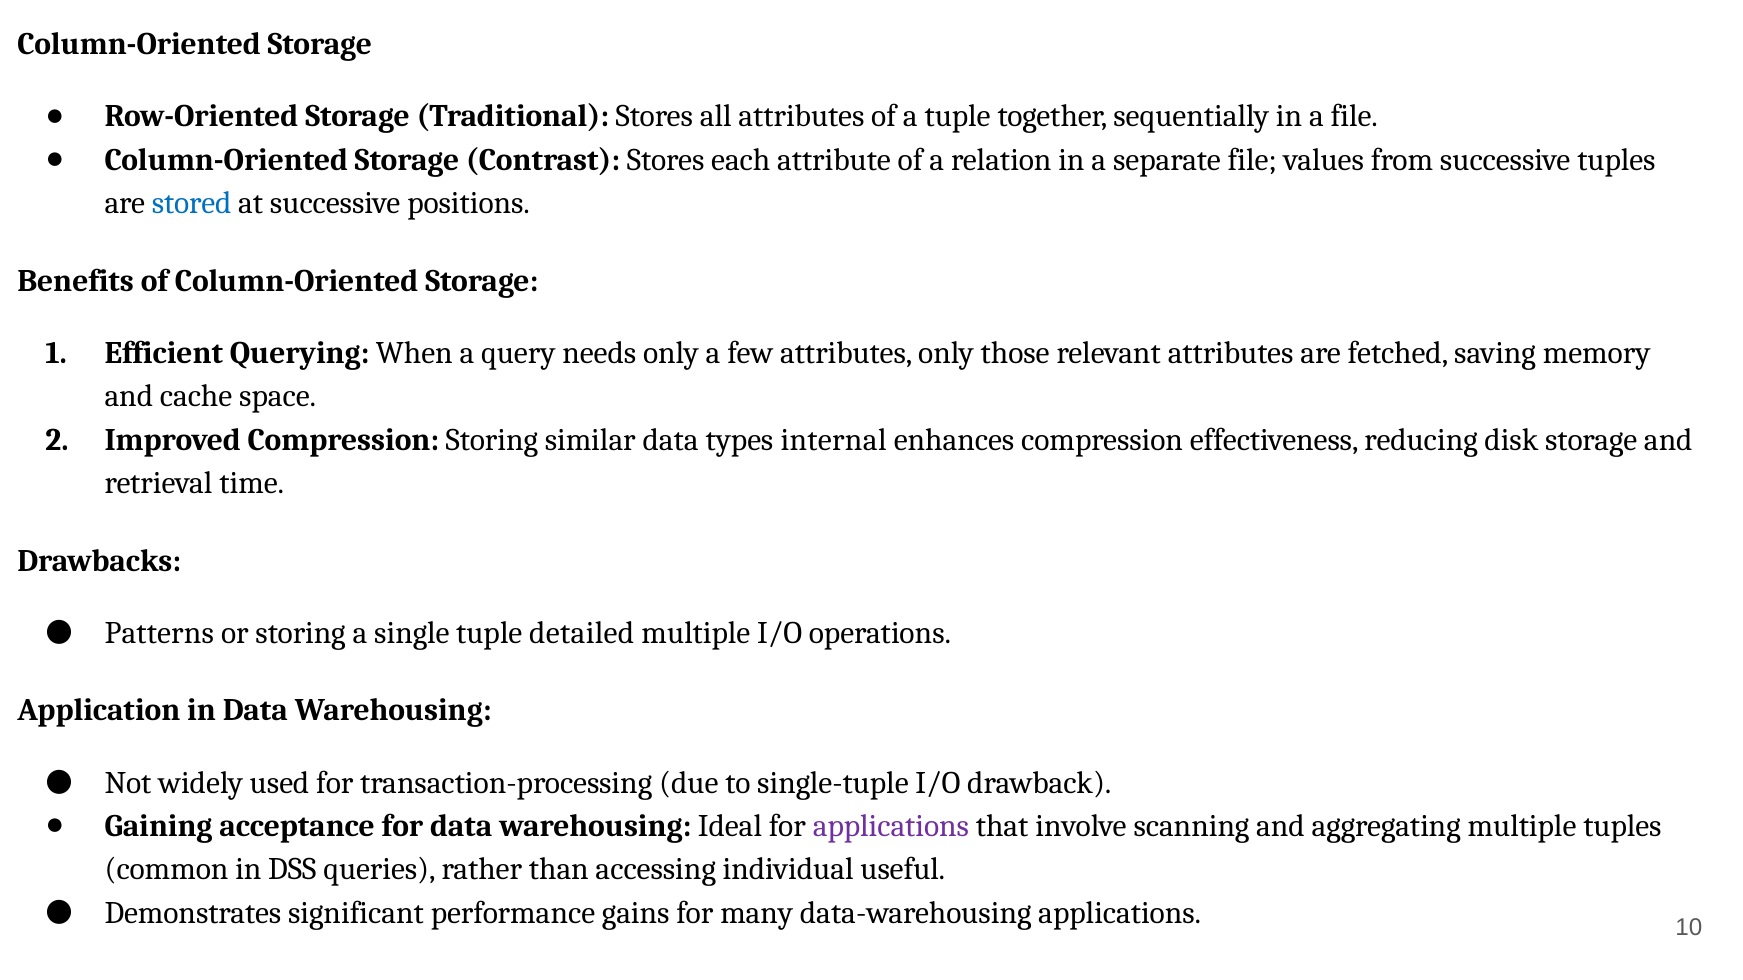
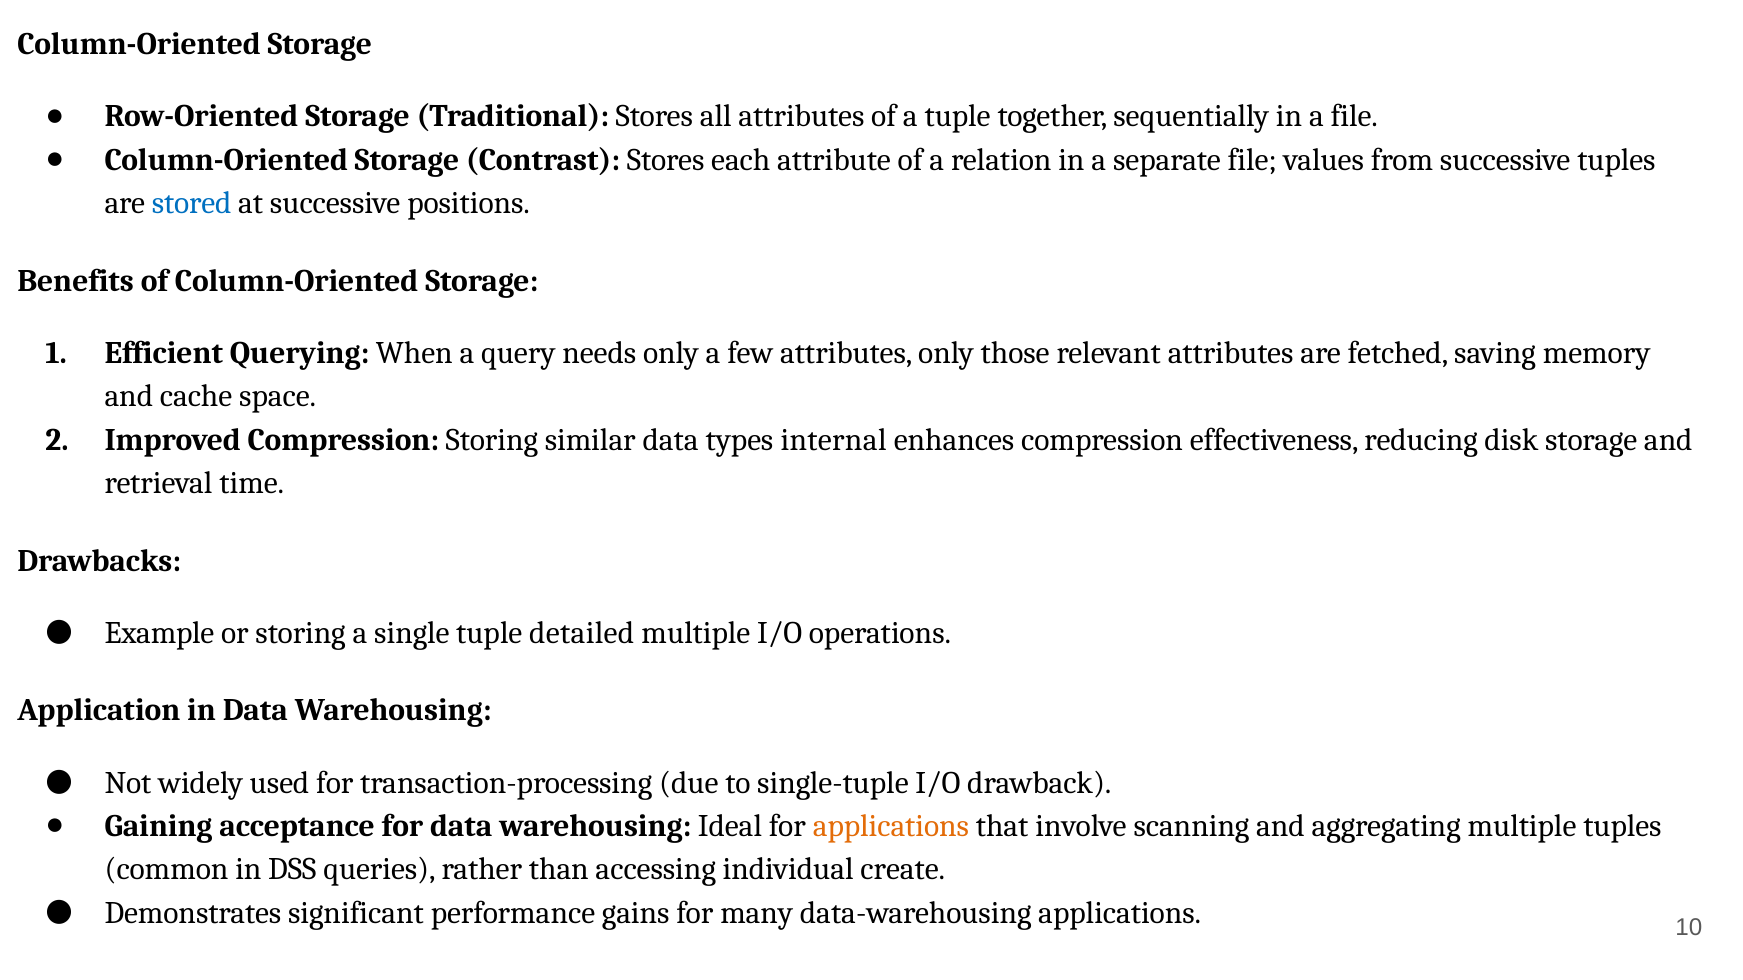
Patterns: Patterns -> Example (159, 633)
applications colour: purple -> orange (891, 827)
useful: useful -> create (903, 870)
